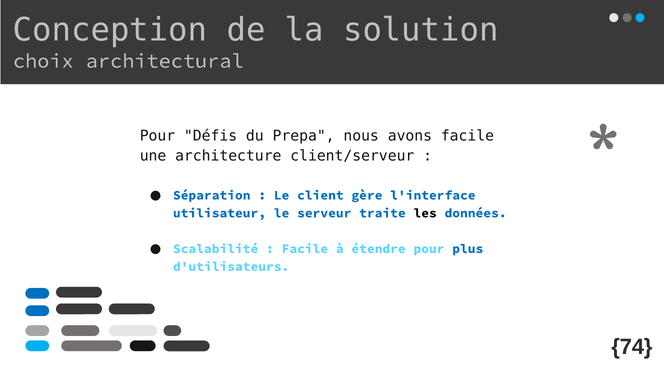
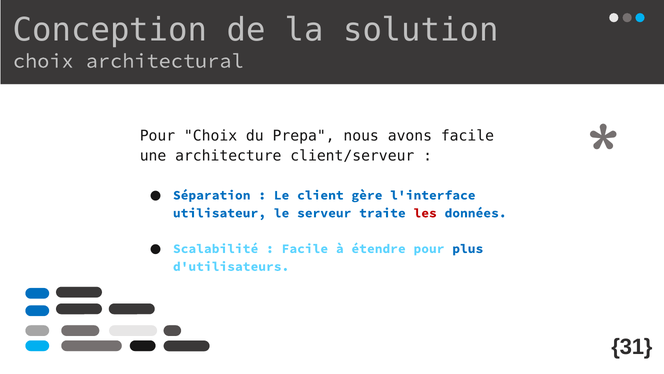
Pour Défis: Défis -> Choix (211, 136)
les colour: black -> red (425, 213)
74: 74 -> 31 (632, 346)
